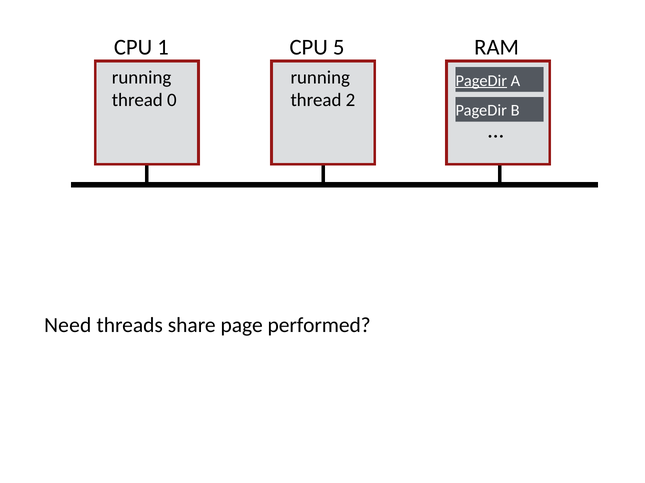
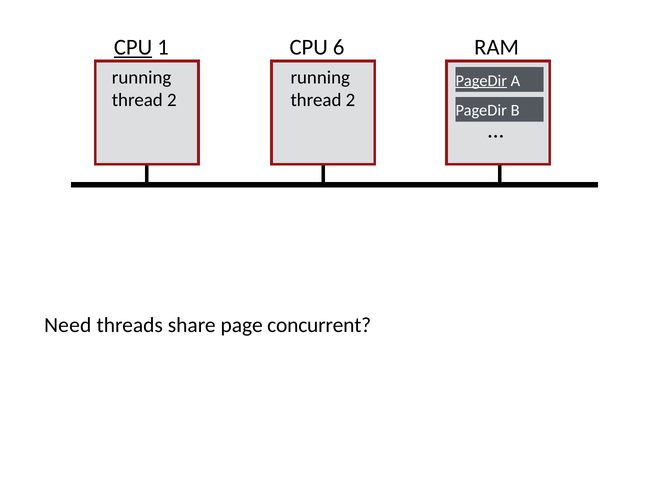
CPU underline: none -> present (133, 48)
5: 5 -> 6 (339, 48)
0: 0 -> 2 (172, 100)
performed: performed -> concurrent (319, 325)
